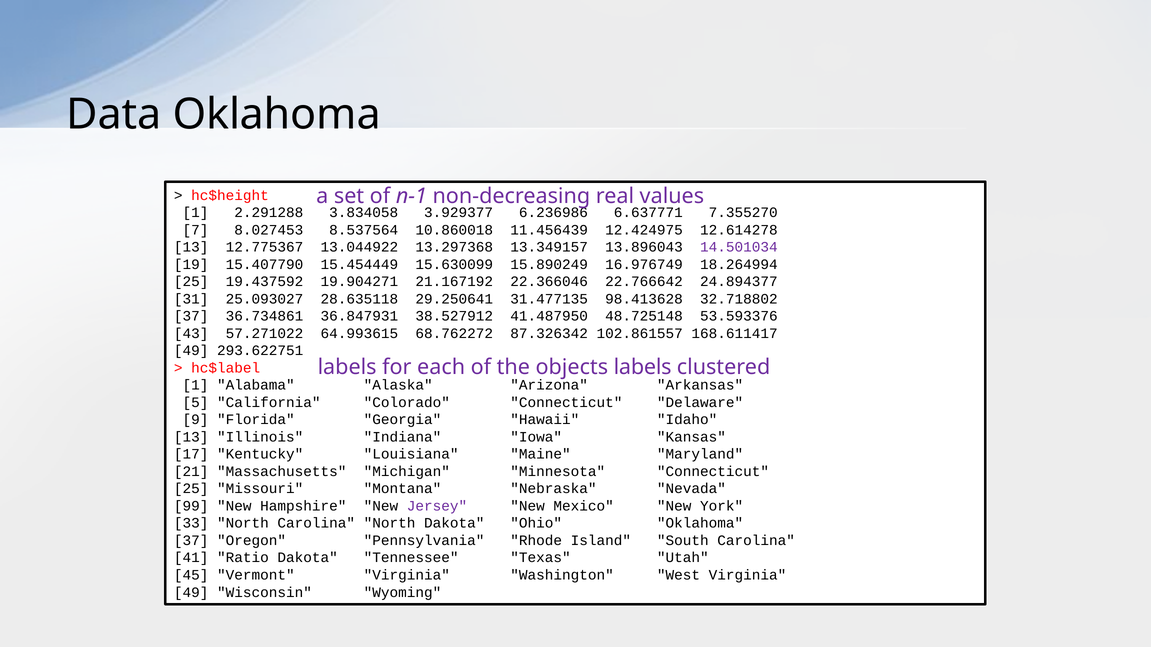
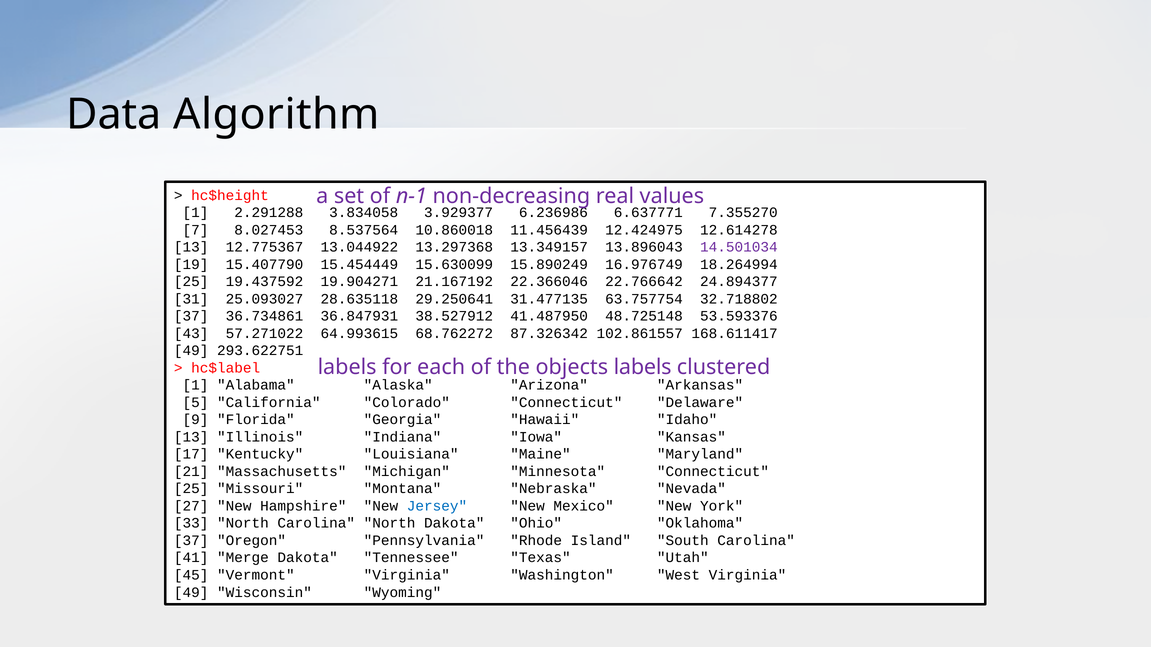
Data Oklahoma: Oklahoma -> Algorithm (276, 115)
98.413628: 98.413628 -> 63.757754 (644, 299)
99: 99 -> 27 (191, 506)
Jersey colour: purple -> blue (437, 506)
Ratio: Ratio -> Merge (243, 558)
